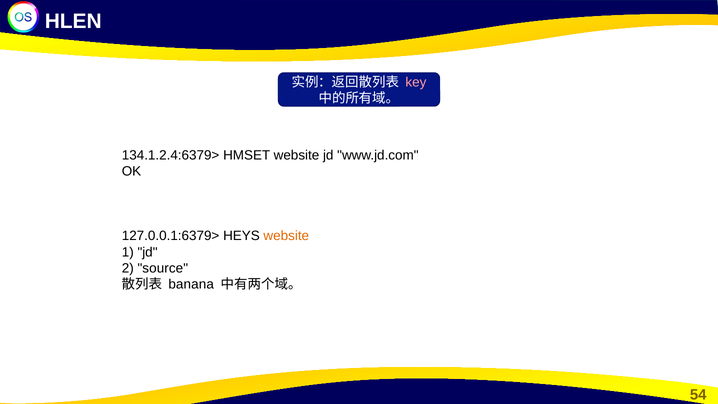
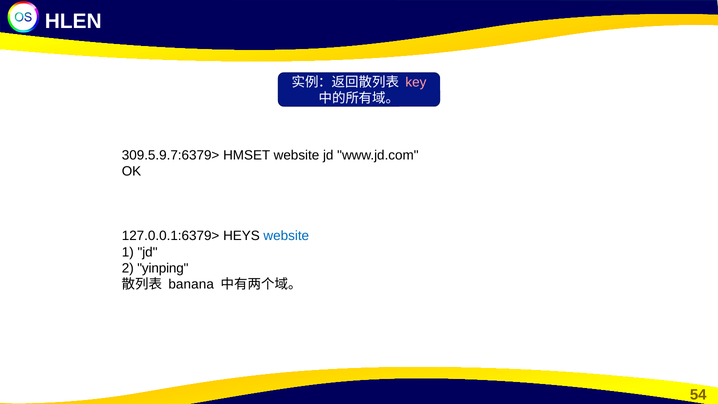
134.1.2.4:6379>: 134.1.2.4:6379> -> 309.5.9.7:6379> (171, 155)
website colour: orange -> blue (286, 236)
source: source -> yinping (163, 268)
